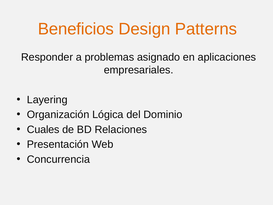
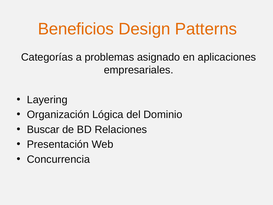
Responder: Responder -> Categorías (47, 57)
Cuales: Cuales -> Buscar (43, 129)
